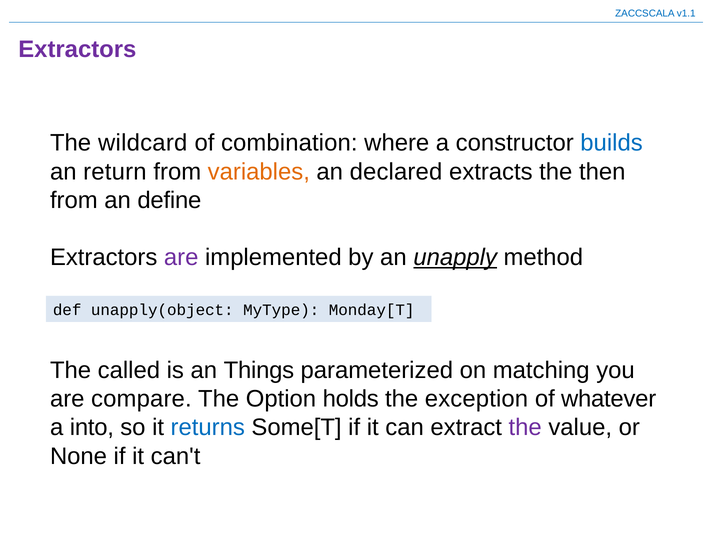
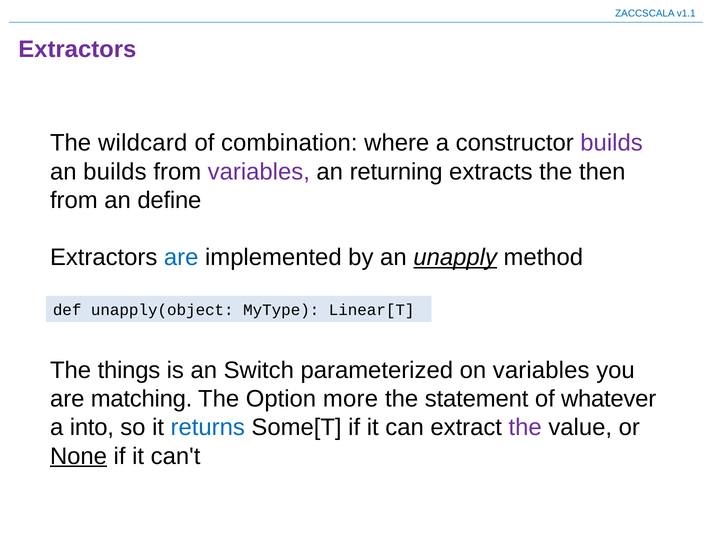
builds colour: blue -> purple (612, 143)
an return: return -> builds (115, 172)
variables colour: orange -> purple (259, 172)
declared: declared -> returning (396, 172)
are colour: purple -> blue (181, 258)
Monday[T: Monday[T -> Linear[T (372, 310)
called: called -> things (129, 370)
Things: Things -> Switch (259, 370)
on matching: matching -> variables (541, 370)
compare: compare -> matching (142, 399)
holds: holds -> more (350, 399)
exception: exception -> statement (477, 399)
None underline: none -> present (79, 456)
